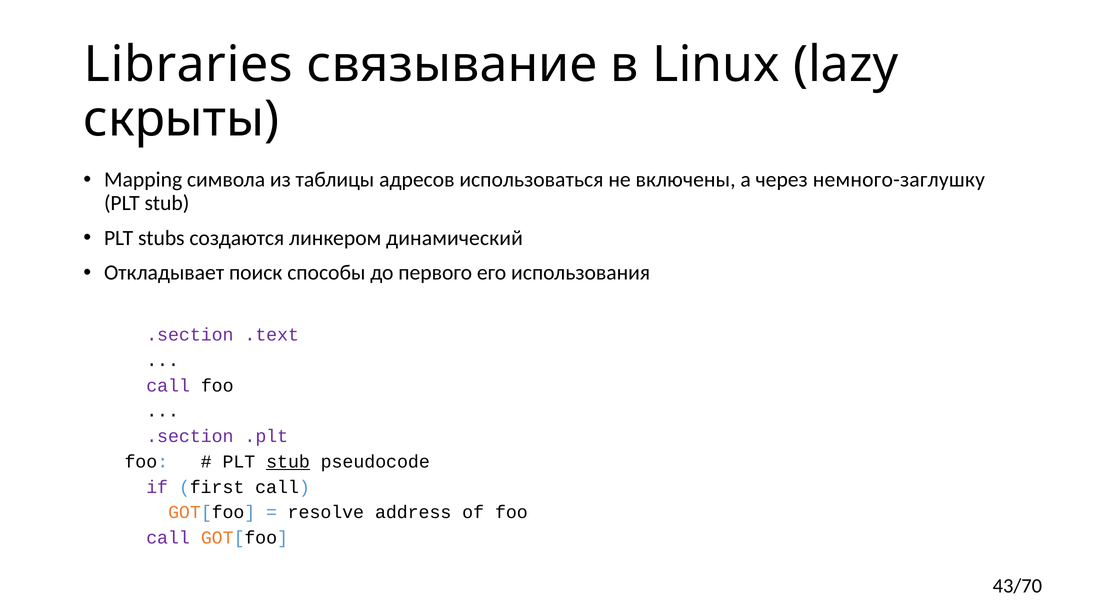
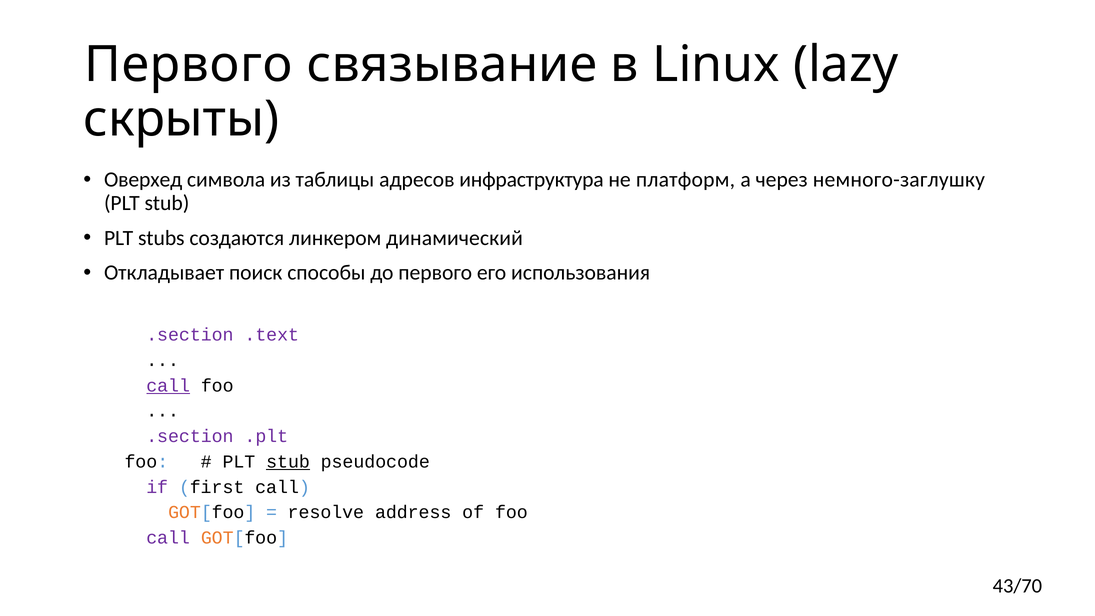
Libraries: Libraries -> Первого (188, 65)
Mapping: Mapping -> Оверхед (143, 180)
использоваться: использоваться -> инфраструктура (532, 180)
включены: включены -> платформ (685, 180)
call underline: none -> present (168, 385)
